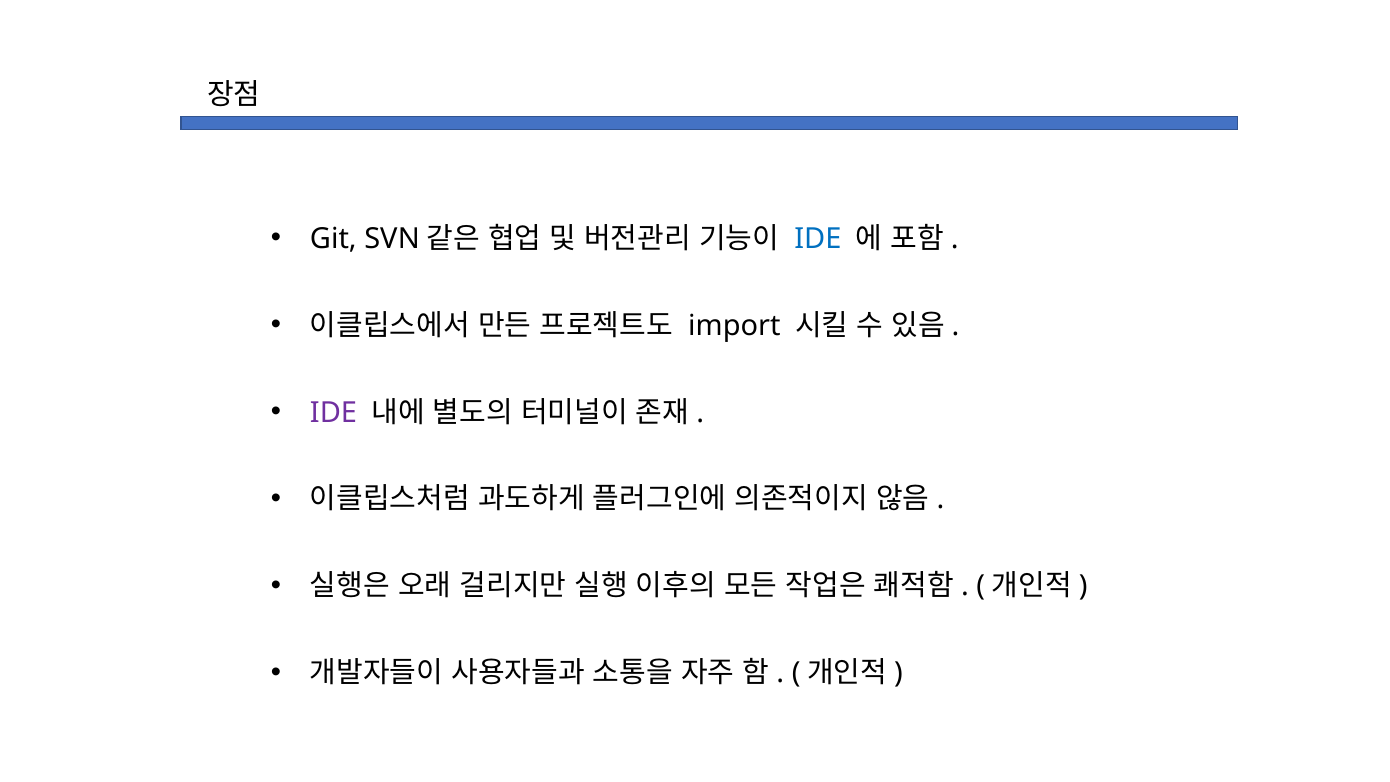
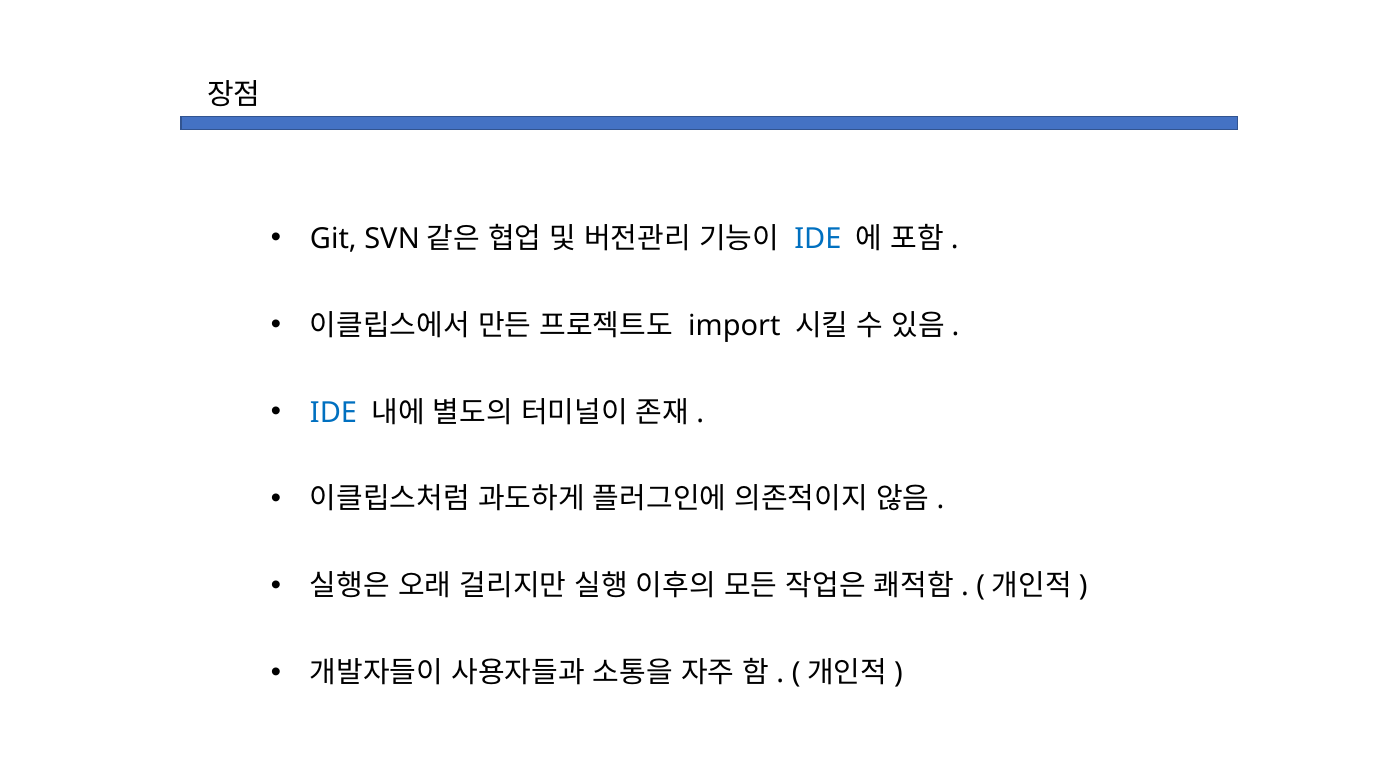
IDE colour: purple -> blue (334, 412)
